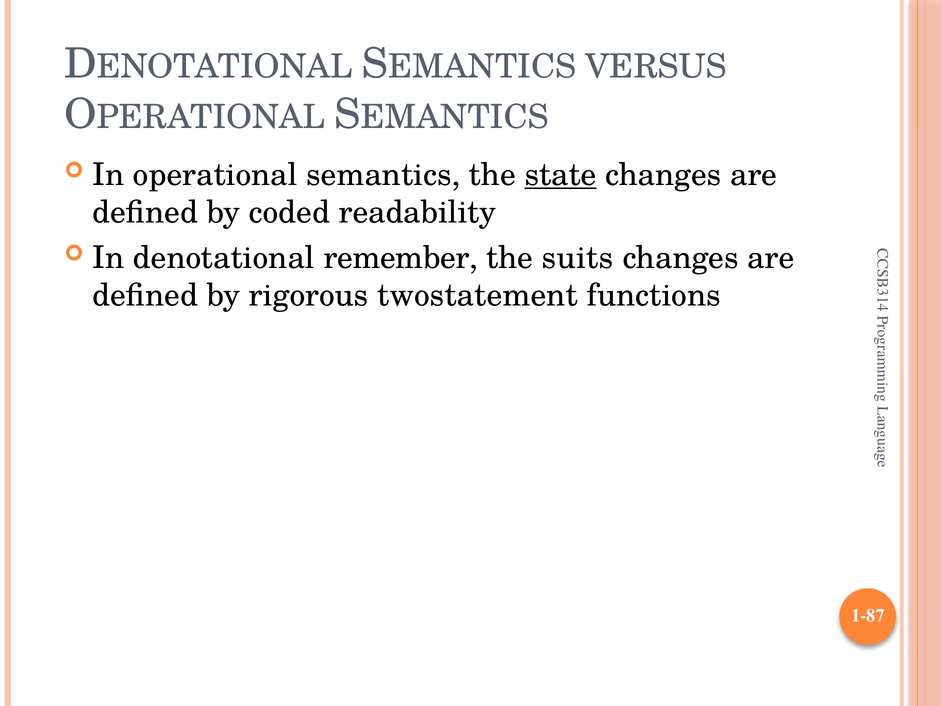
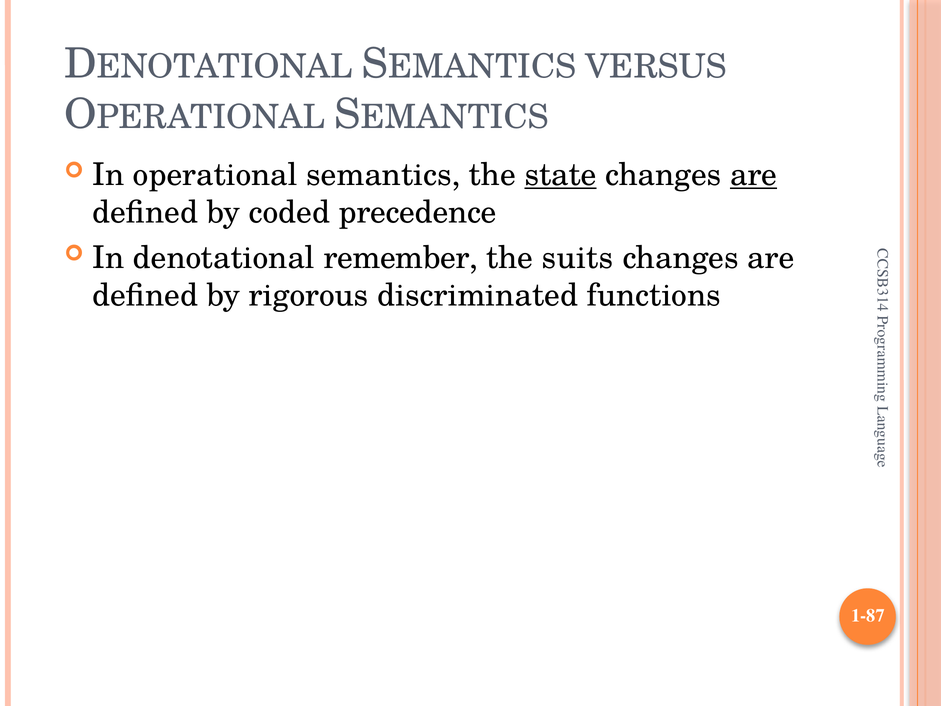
are underline: none -> present (754, 175)
readability: readability -> precedence (418, 212)
twostatement: twostatement -> discriminated (478, 296)
